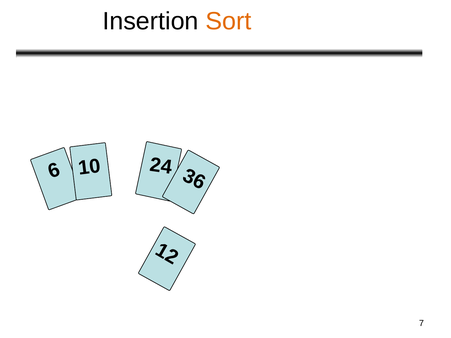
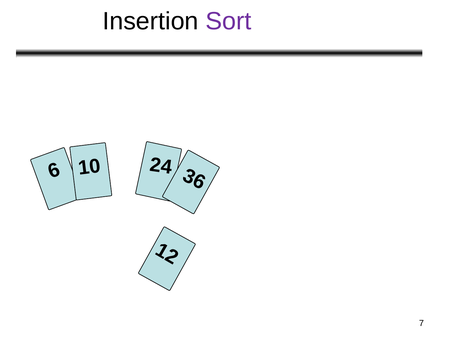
Sort colour: orange -> purple (228, 21)
